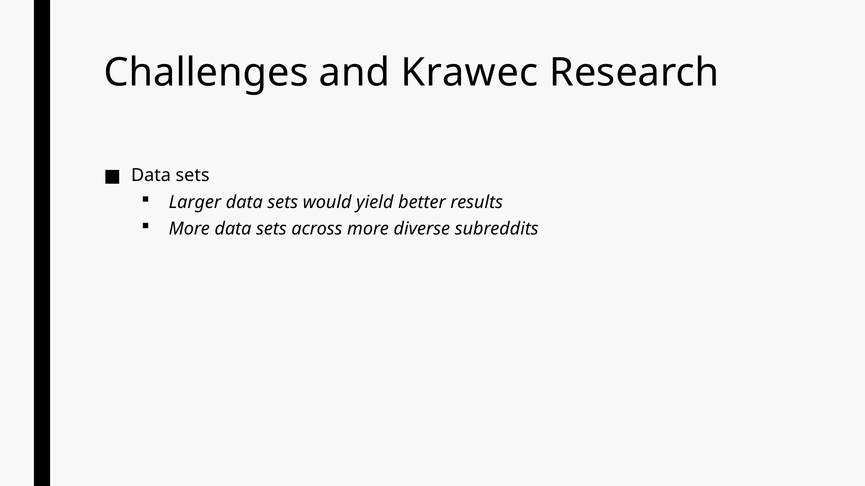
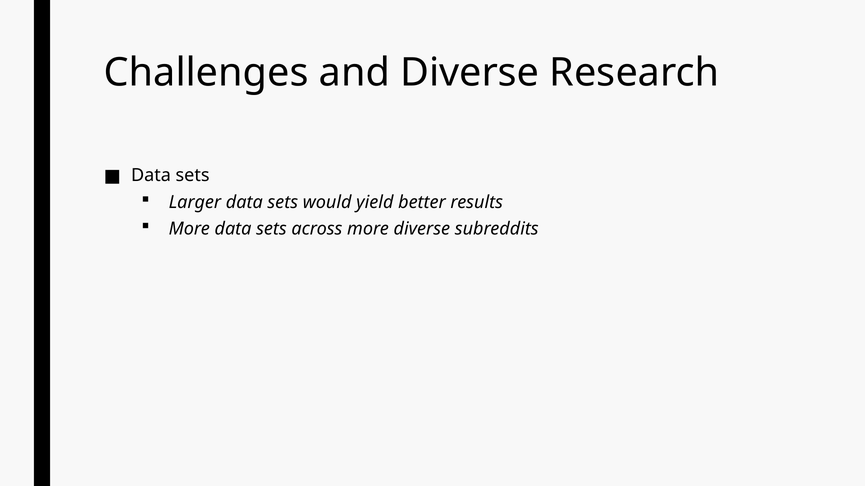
and Krawec: Krawec -> Diverse (470, 73)
